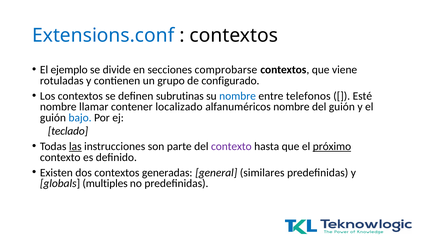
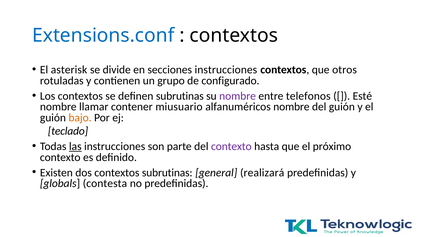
ejemplo: ejemplo -> asterisk (69, 70)
secciones comprobarse: comprobarse -> instrucciones (226, 70)
viene: viene -> otros (345, 70)
nombre colour: blue -> purple (238, 96)
localizado: localizado -> miusuario (179, 107)
bajo colour: blue -> orange (80, 118)
próximo underline: present -> none (332, 146)
contextos generadas: generadas -> subrutinas (167, 172)
similares: similares -> realizará (262, 172)
multiples: multiples -> contesta (105, 183)
